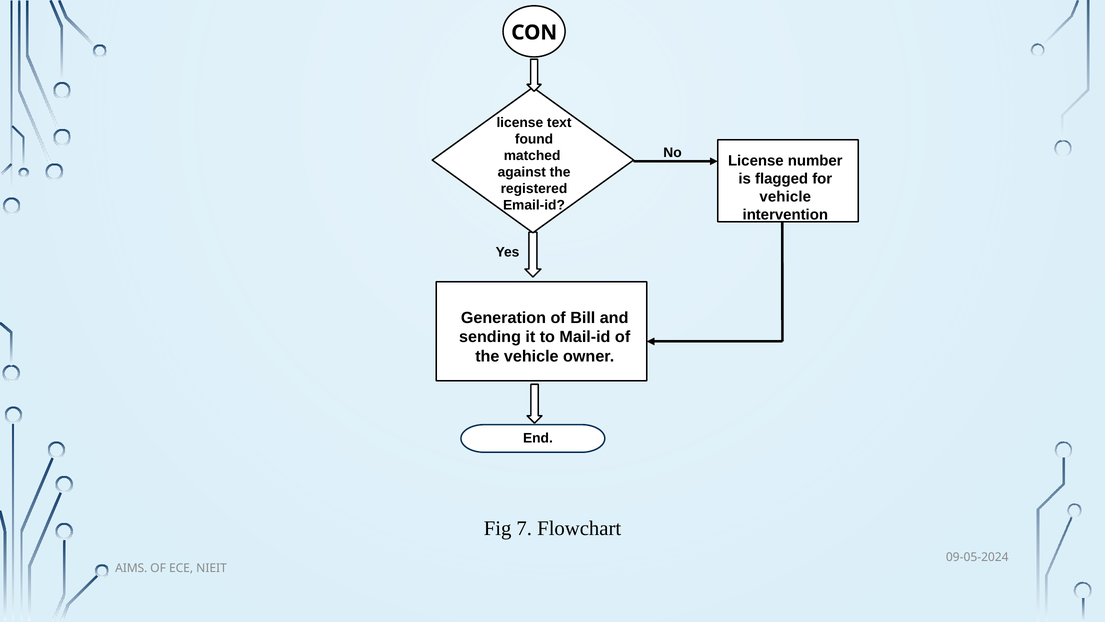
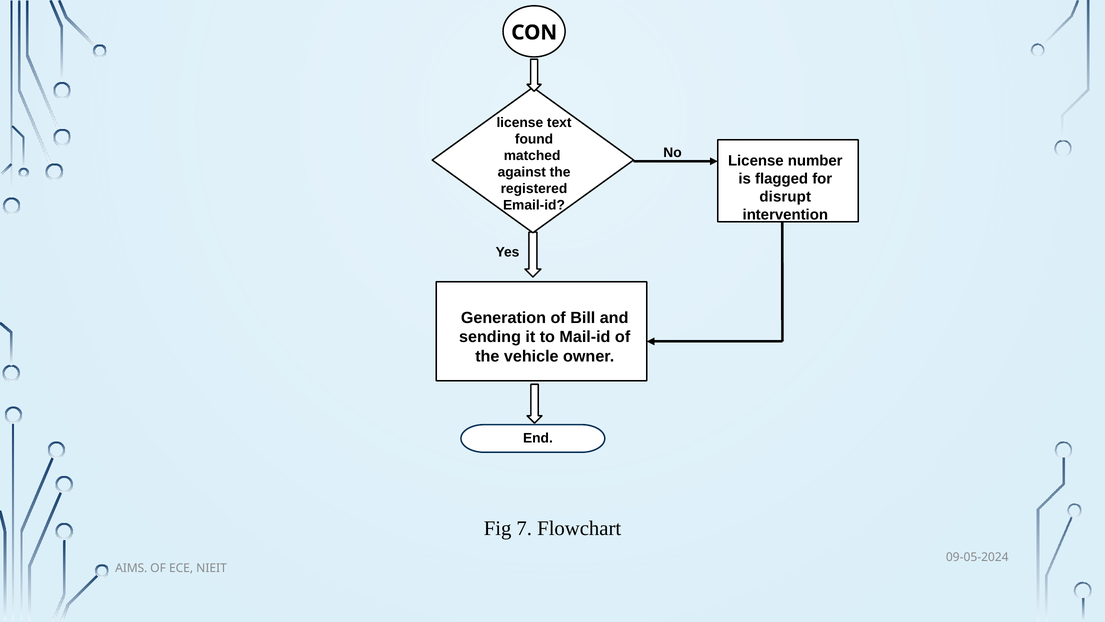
vehicle: vehicle -> disrupt (785, 197)
